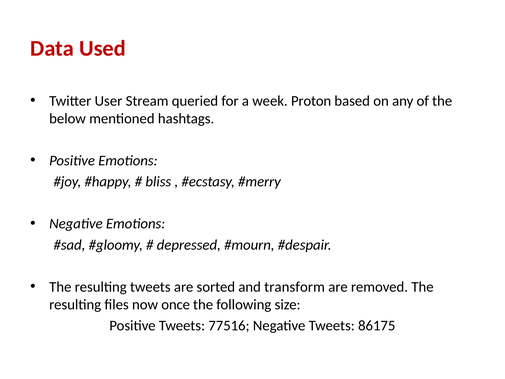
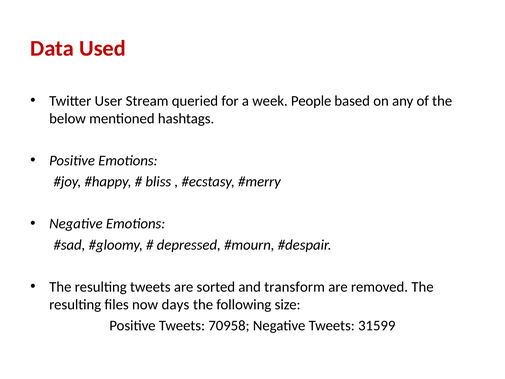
Proton: Proton -> People (311, 101)
once: once -> days (175, 304)
77516: 77516 -> 70958 (229, 325)
86175: 86175 -> 31599 (377, 325)
